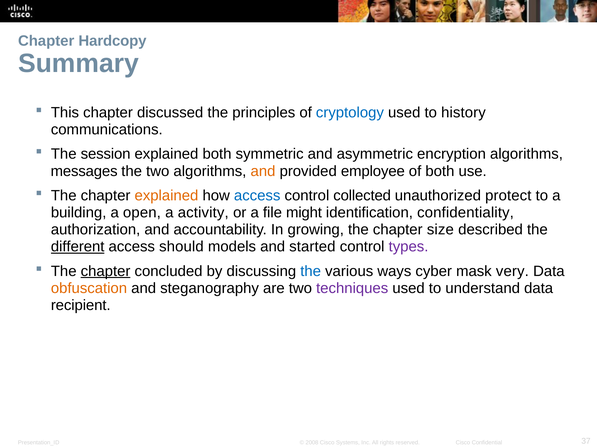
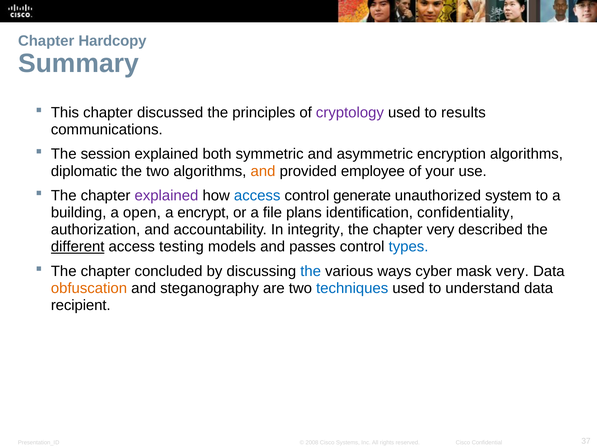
cryptology colour: blue -> purple (350, 112)
history: history -> results (463, 112)
messages: messages -> diplomatic (84, 171)
of both: both -> your (440, 171)
explained colour: orange -> purple (166, 195)
collected: collected -> generate (362, 195)
protect: protect -> system (508, 195)
activity: activity -> encrypt (203, 213)
might: might -> plans (304, 213)
growing: growing -> integrity (316, 230)
chapter size: size -> very (441, 230)
should: should -> testing (181, 247)
started: started -> passes (313, 247)
types colour: purple -> blue (409, 247)
chapter underline: present -> none (106, 271)
techniques colour: purple -> blue (352, 288)
